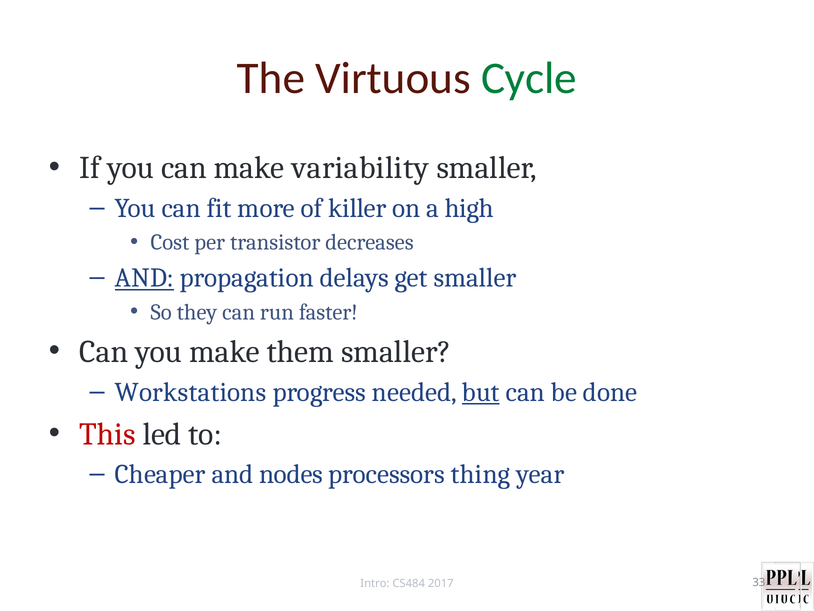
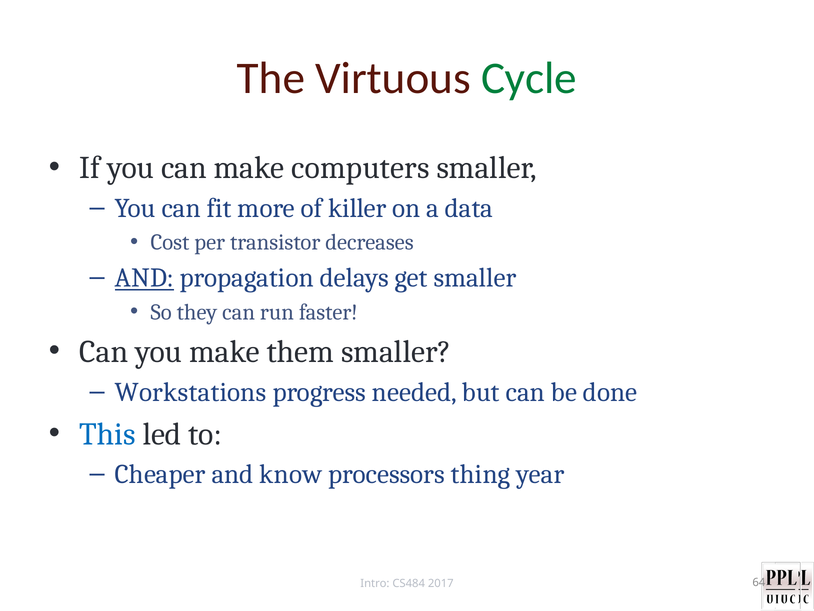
variability: variability -> computers (360, 168)
high: high -> data (469, 208)
but underline: present -> none (481, 392)
This colour: red -> blue (108, 434)
nodes: nodes -> know (291, 474)
33: 33 -> 64 (759, 582)
